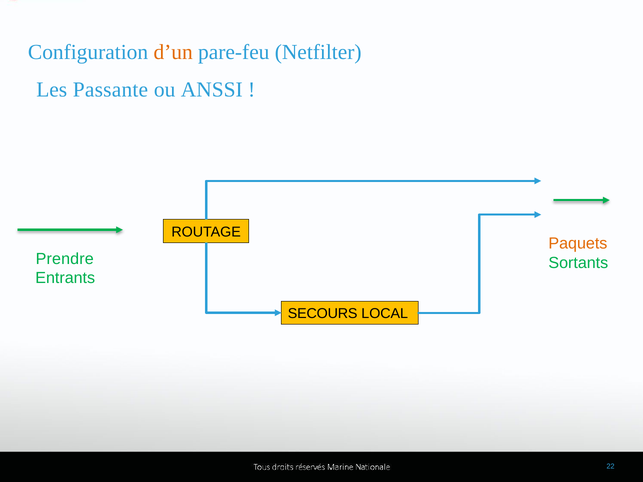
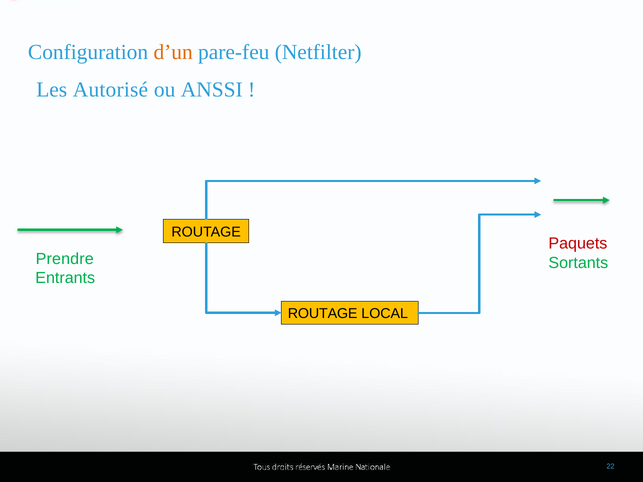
Passante: Passante -> Autorisé (110, 90)
Paquets colour: orange -> red (578, 244)
SECOURS: SECOURS -> ROUTAGE (323, 314)
